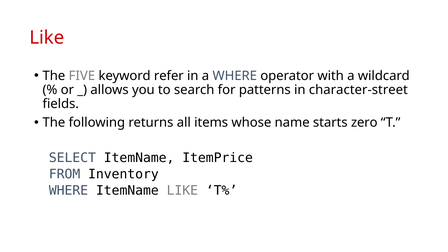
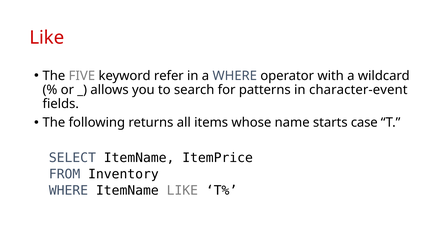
character-street: character-street -> character-event (358, 90)
zero: zero -> case (364, 123)
